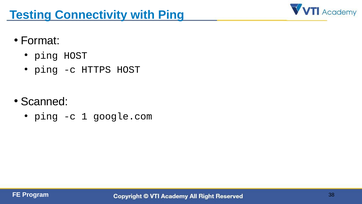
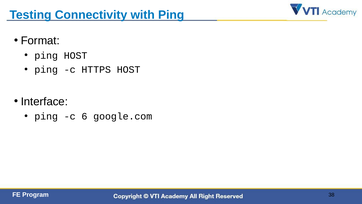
Scanned: Scanned -> Interface (44, 101)
1: 1 -> 6 (84, 116)
